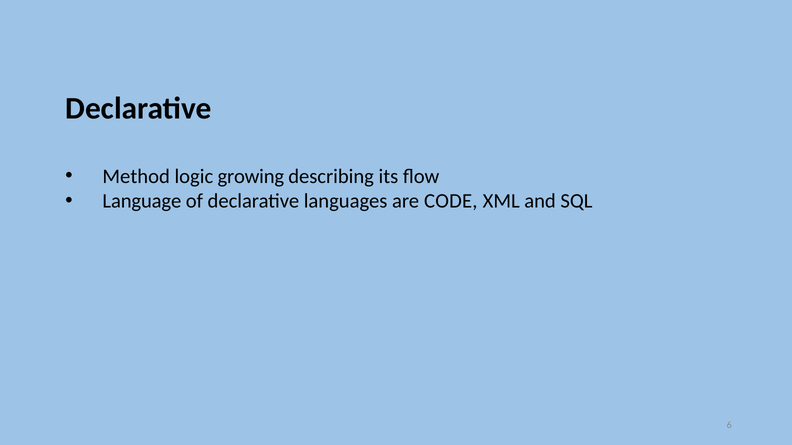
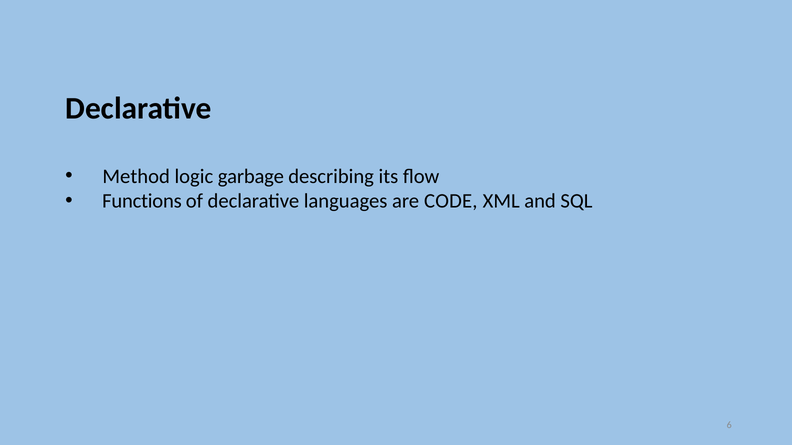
growing: growing -> garbage (251, 176)
Language: Language -> Functions (142, 201)
